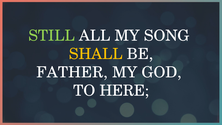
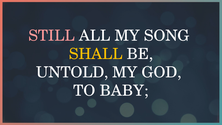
STILL colour: light green -> pink (52, 36)
FATHER: FATHER -> UNTOLD (72, 72)
HERE: HERE -> BABY (124, 91)
